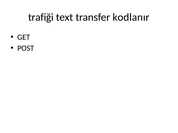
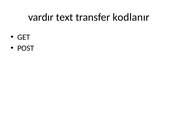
trafiği: trafiği -> vardır (41, 17)
